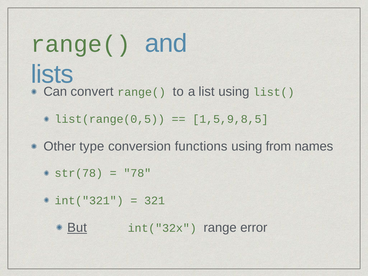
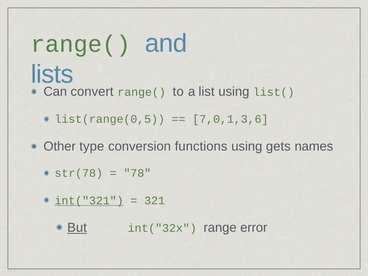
1,5,9,8,5: 1,5,9,8,5 -> 7,0,1,3,6 (230, 119)
from: from -> gets (278, 146)
int("321 underline: none -> present (89, 201)
